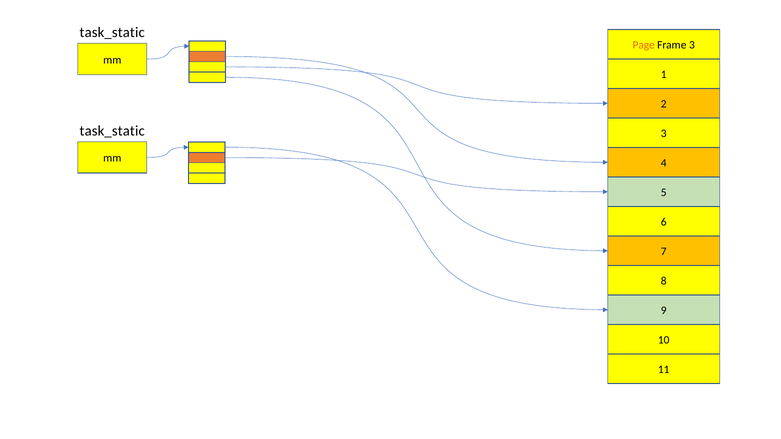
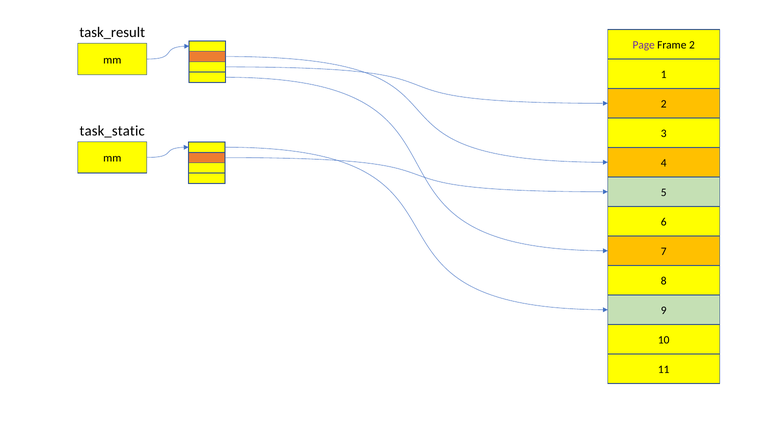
task_static: task_static -> task_result (112, 32)
Page colour: orange -> purple (644, 45)
Frame 3: 3 -> 2 (692, 45)
